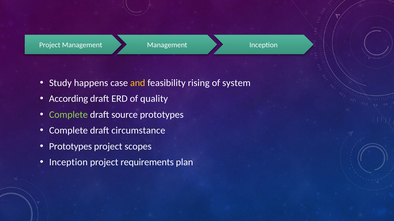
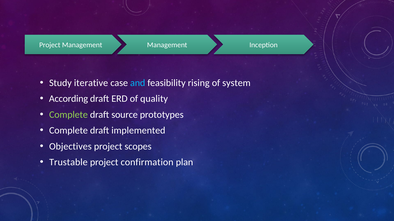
happens: happens -> iterative (91, 83)
and colour: yellow -> light blue (138, 83)
circumstance: circumstance -> implemented (138, 131)
Prototypes: Prototypes -> Objectives (70, 147)
Inception: Inception -> Trustable (68, 163)
requirements: requirements -> confirmation (147, 163)
